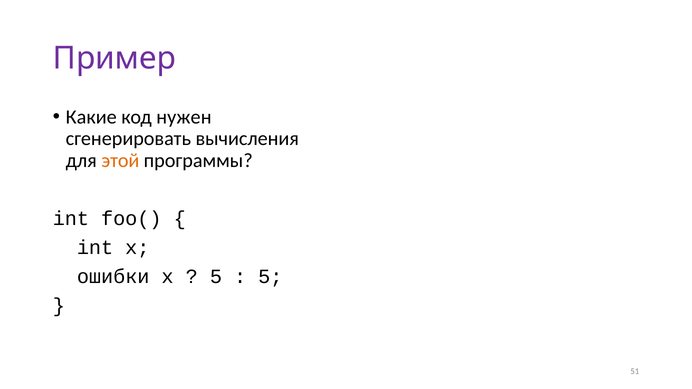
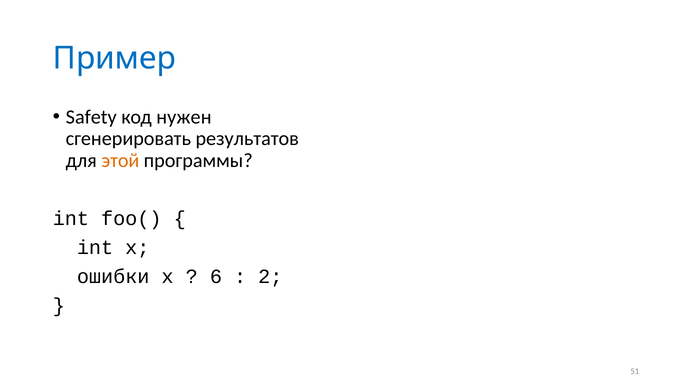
Пример colour: purple -> blue (114, 58)
Какие: Какие -> Safety (91, 117)
вычисления: вычисления -> результатов (247, 139)
5: 5 -> 6 (216, 277)
5: 5 -> 2 (270, 277)
